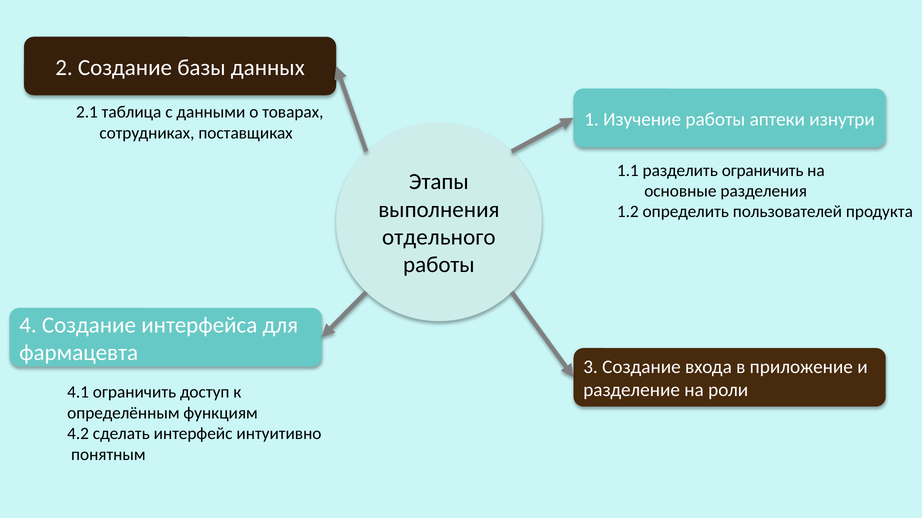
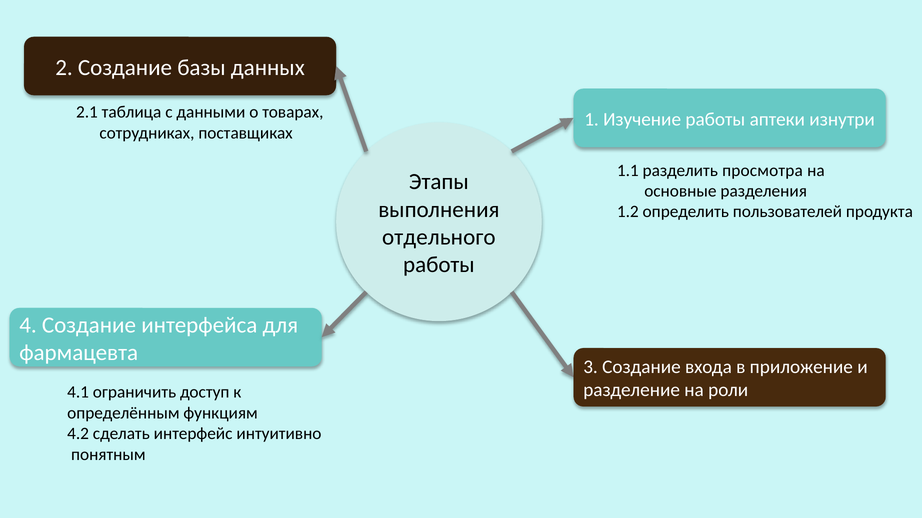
разделить ограничить: ограничить -> просмотра (762, 171)
